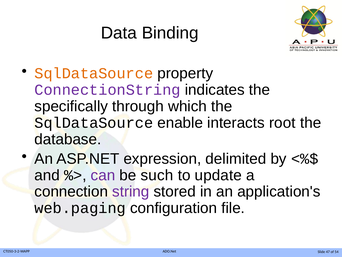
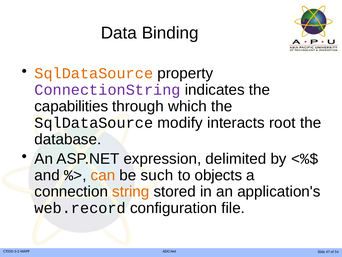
specifically: specifically -> capabilities (71, 106)
enable: enable -> modify (180, 123)
can colour: purple -> orange (103, 175)
update: update -> objects (218, 175)
string colour: purple -> orange (131, 191)
web.paging: web.paging -> web.record (80, 208)
